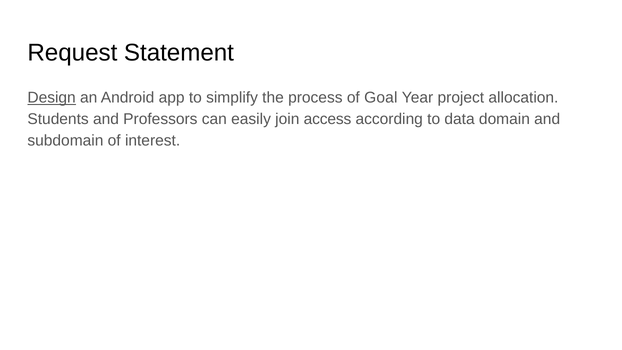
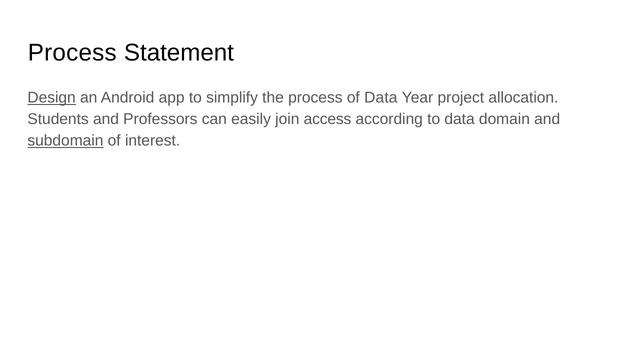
Request: Request -> Process (72, 53)
of Goal: Goal -> Data (381, 98)
subdomain underline: none -> present (65, 141)
